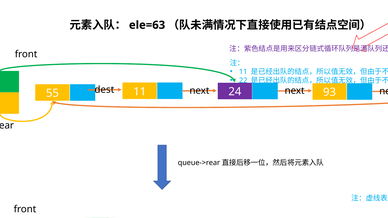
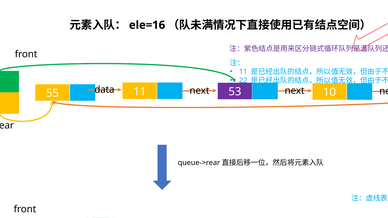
ele=63: ele=63 -> ele=16 (147, 25)
dest: dest -> data (104, 90)
24: 24 -> 53 (235, 92)
93: 93 -> 10 (329, 92)
